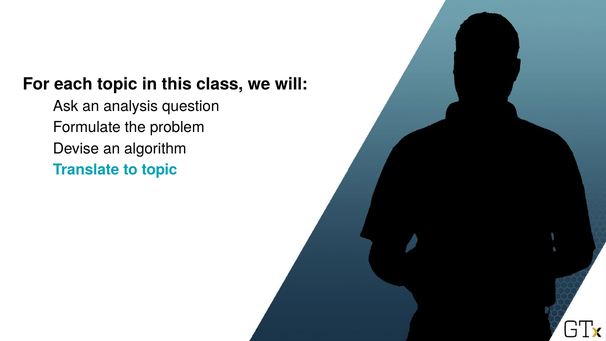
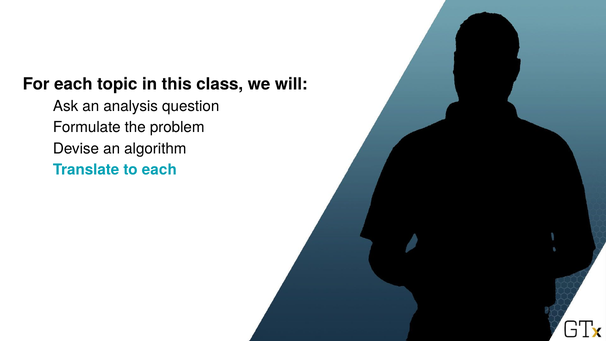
to topic: topic -> each (159, 170)
